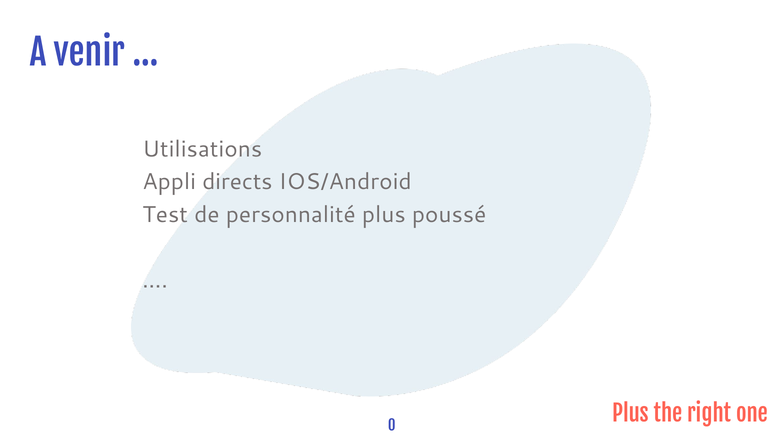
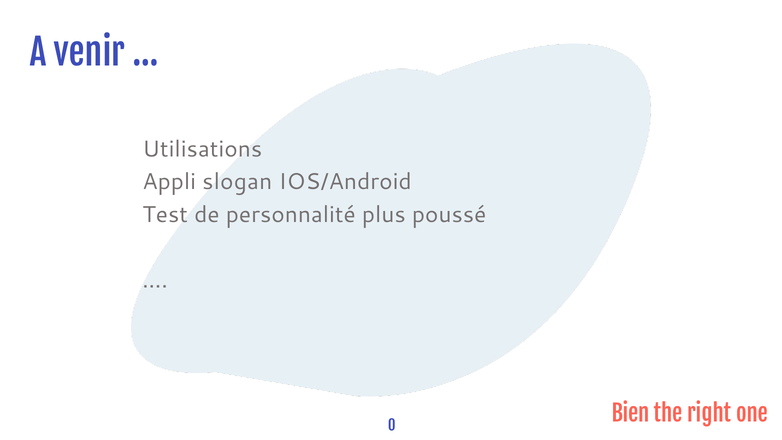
directs: directs -> slogan (237, 182)
Plus: Plus -> Bien (631, 414)
